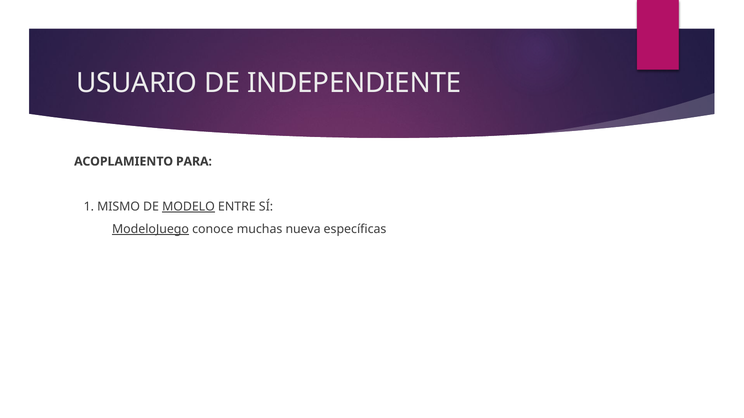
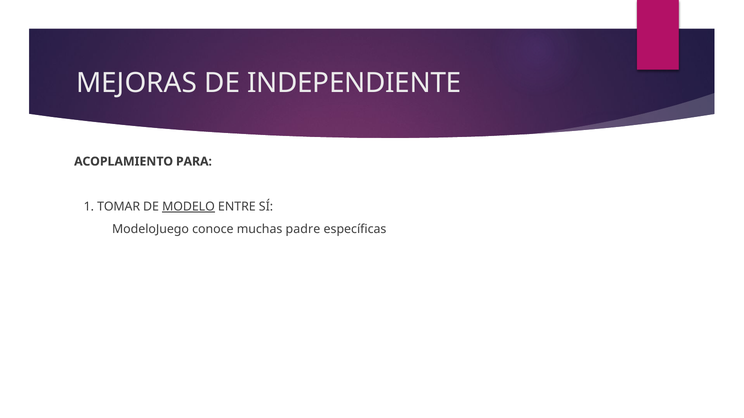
USUARIO: USUARIO -> MEJORAS (136, 83)
MISMO: MISMO -> TOMAR (119, 207)
ModeloJuego underline: present -> none (150, 230)
nueva: nueva -> padre (303, 230)
